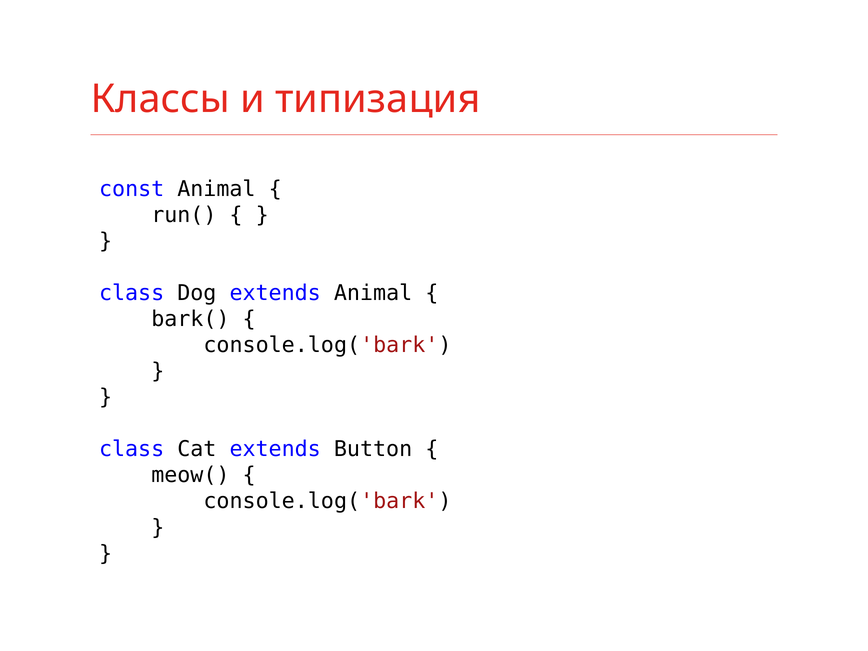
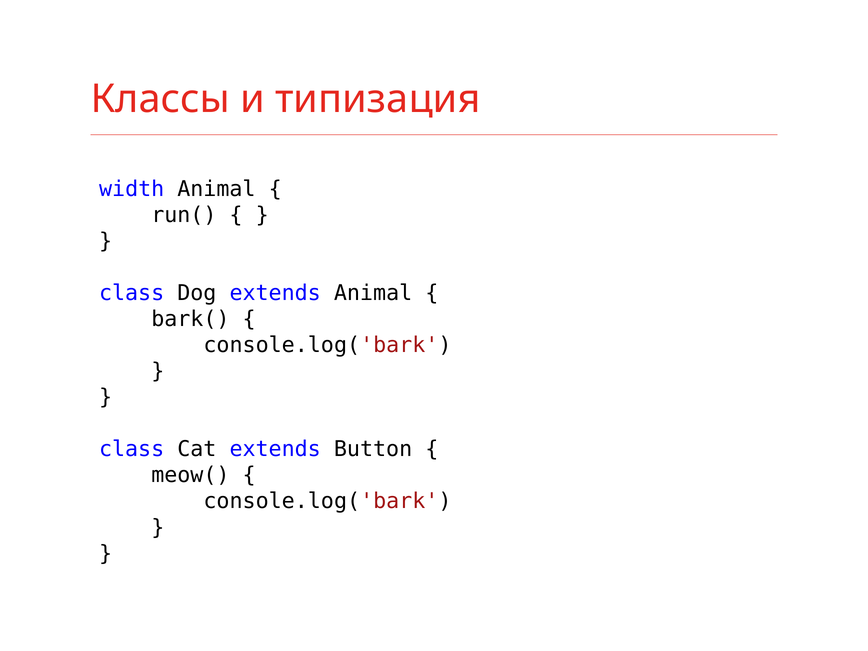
const: const -> width (132, 189)
